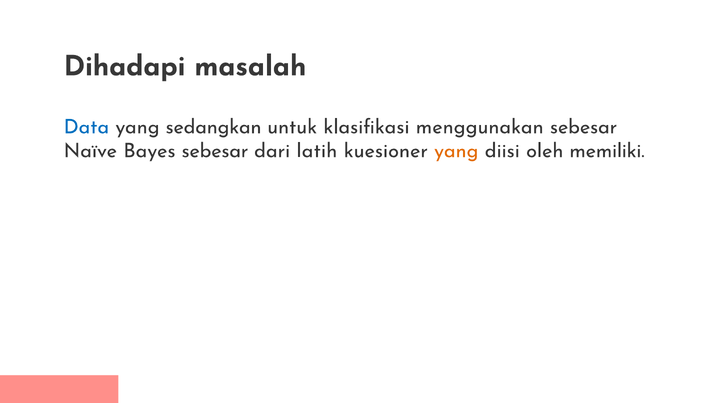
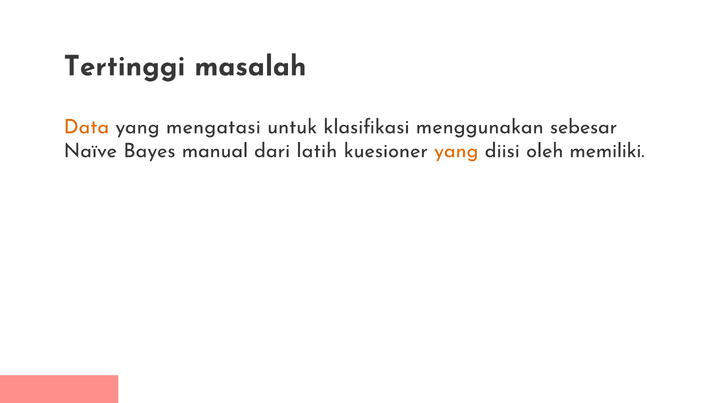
Dihadapi: Dihadapi -> Tertinggi (124, 66)
Data colour: blue -> orange (86, 127)
sedangkan: sedangkan -> mengatasi (213, 127)
Bayes sebesar: sebesar -> manual (215, 151)
